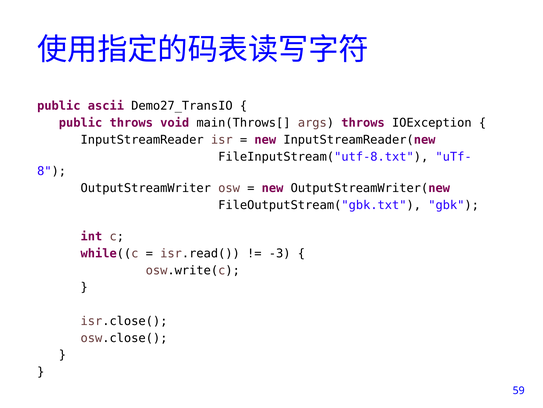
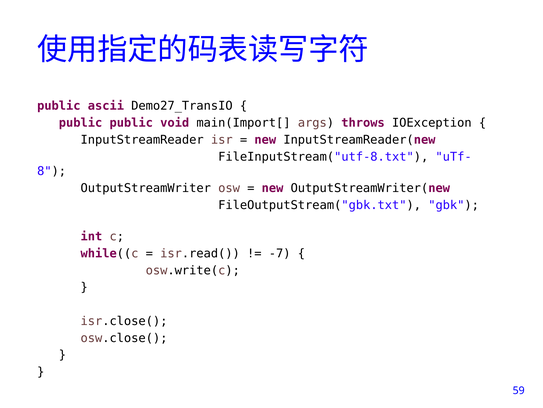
public throws: throws -> public (131, 123)
main(Throws[: main(Throws[ -> main(Import[ (243, 123)
-3: -3 -> -7 (280, 253)
